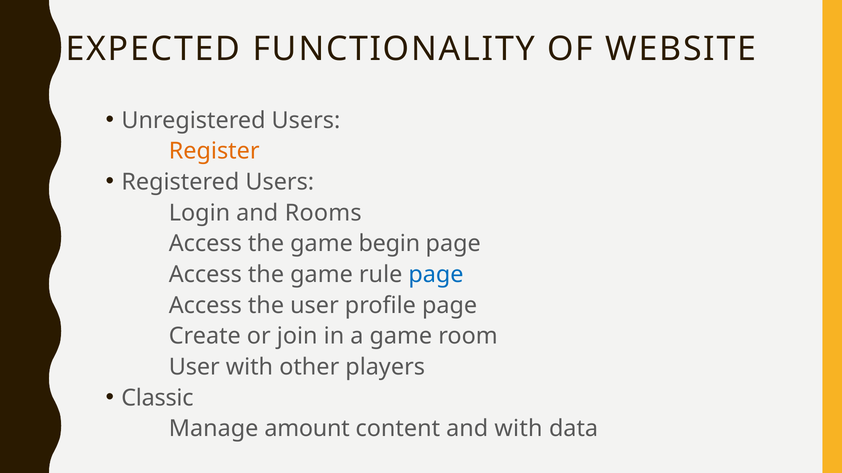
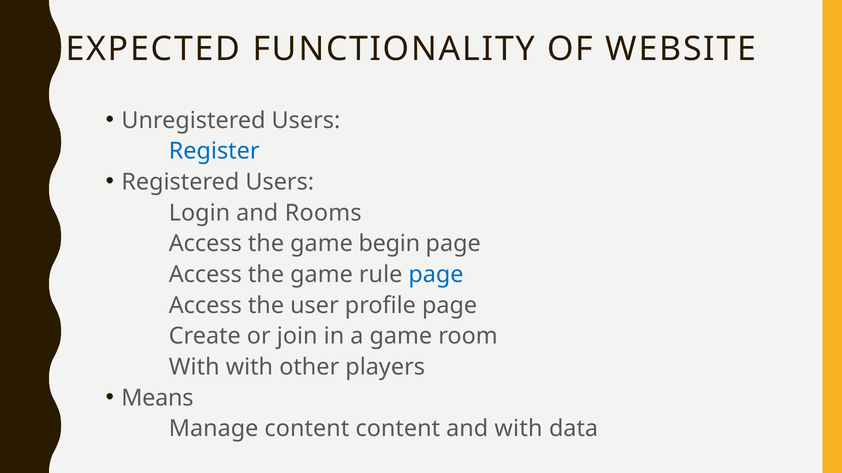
Register colour: orange -> blue (214, 151)
User: User -> With (194, 367)
Classic: Classic -> Means (157, 398)
Manage amount: amount -> content (307, 429)
